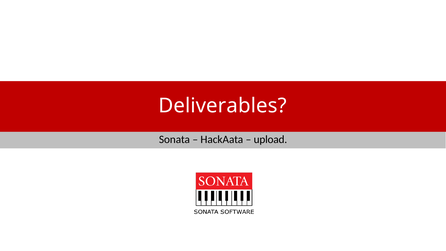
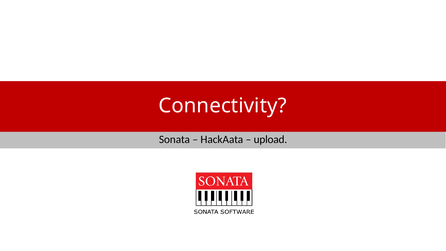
Deliverables: Deliverables -> Connectivity (222, 106)
